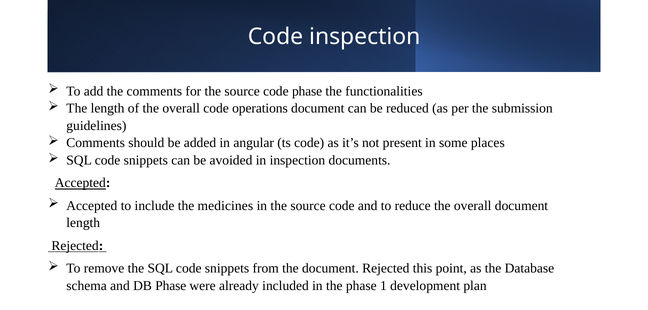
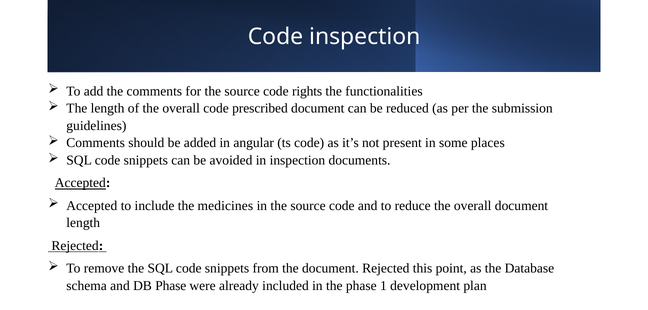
code phase: phase -> rights (307, 91)
operations: operations -> prescribed (260, 109)
